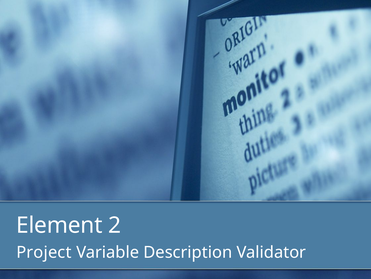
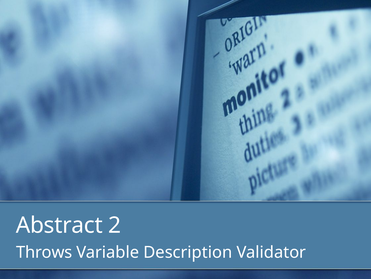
Element: Element -> Abstract (59, 225)
Project: Project -> Throws (44, 252)
